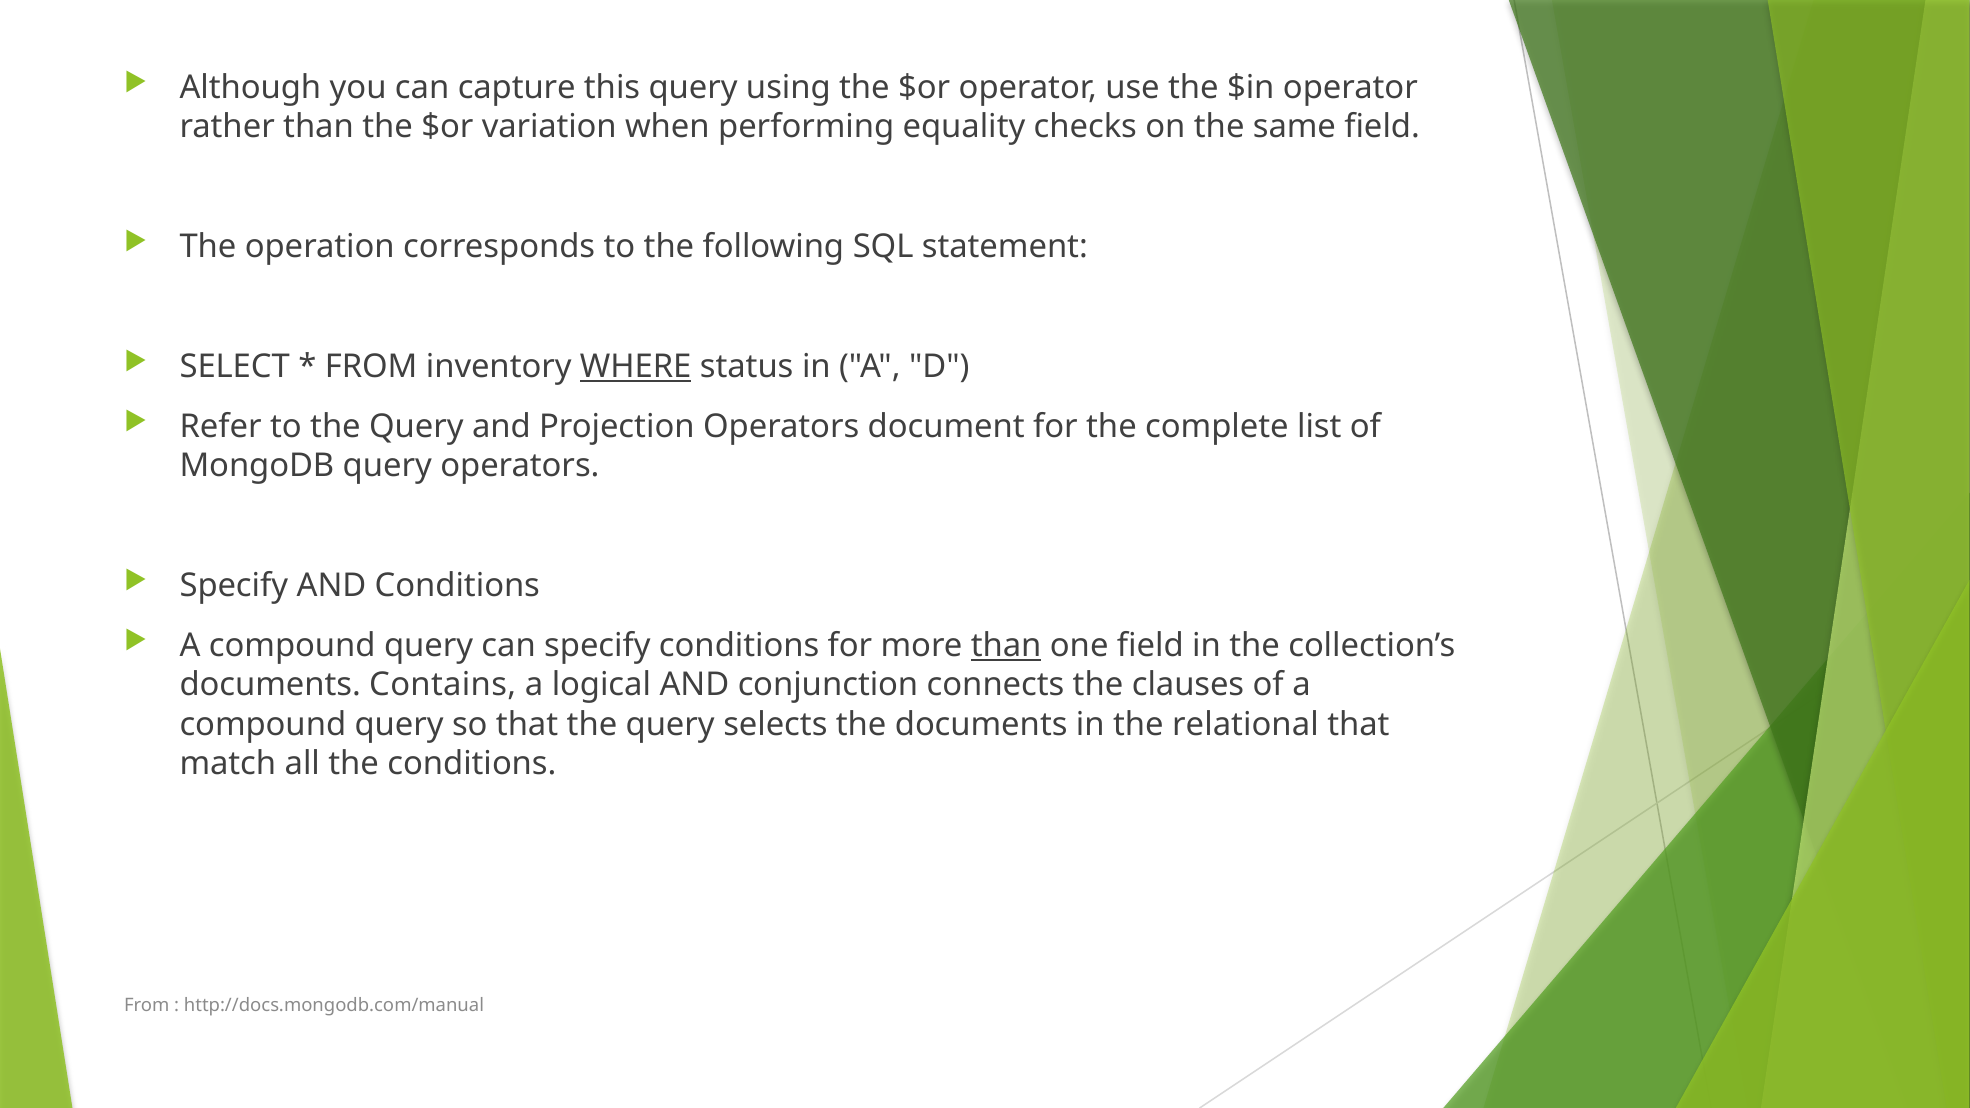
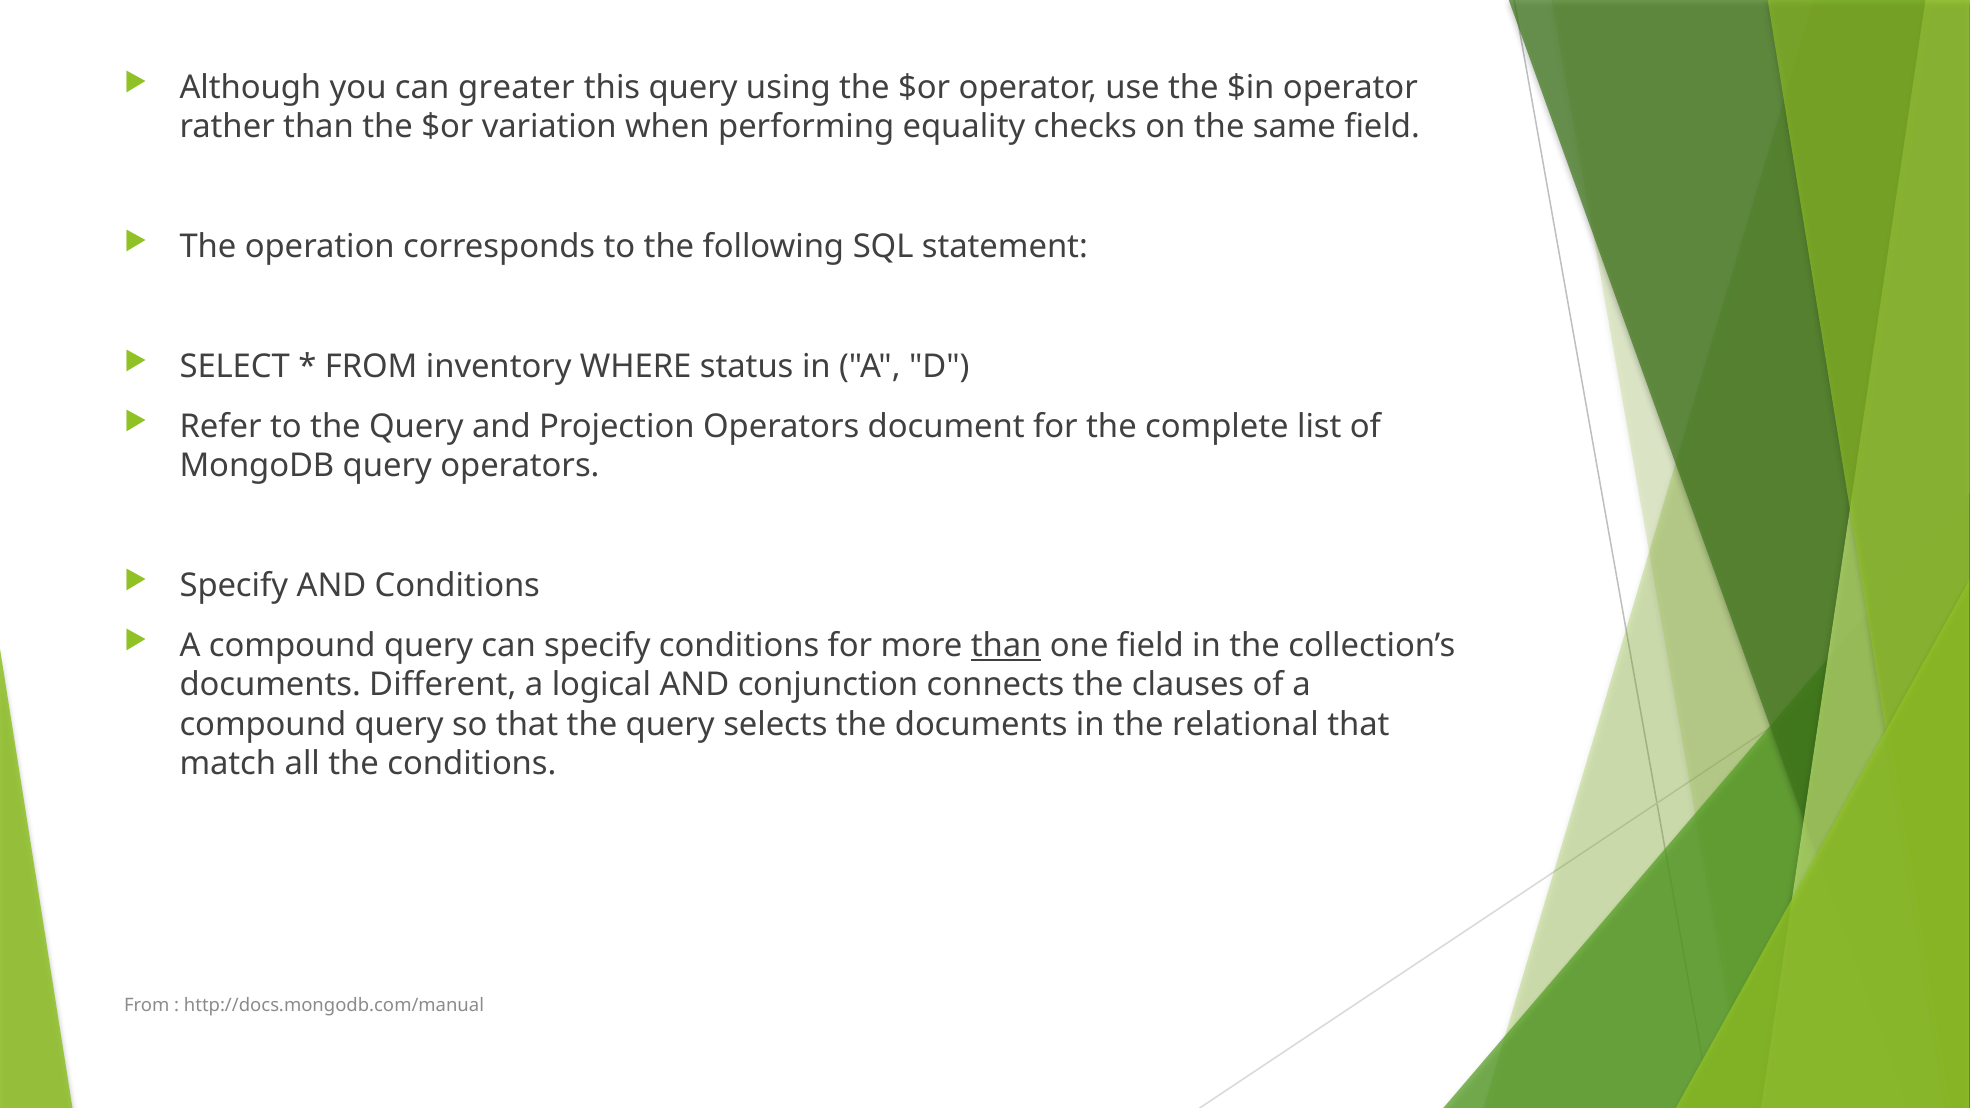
capture: capture -> greater (516, 88)
WHERE underline: present -> none (636, 367)
Contains: Contains -> Different (443, 685)
